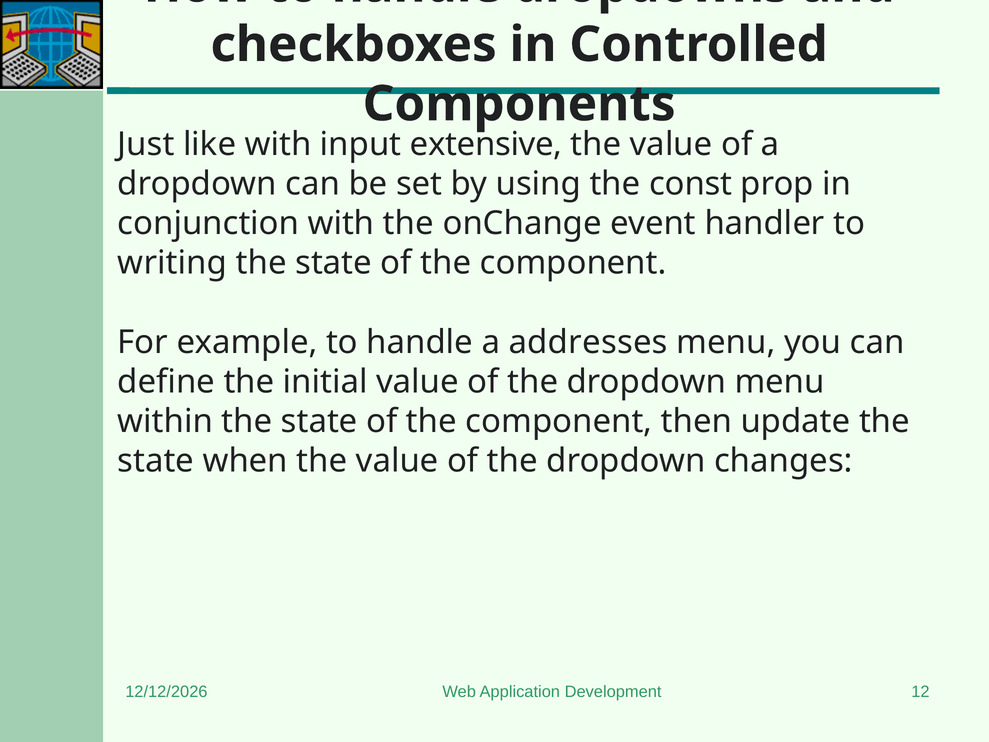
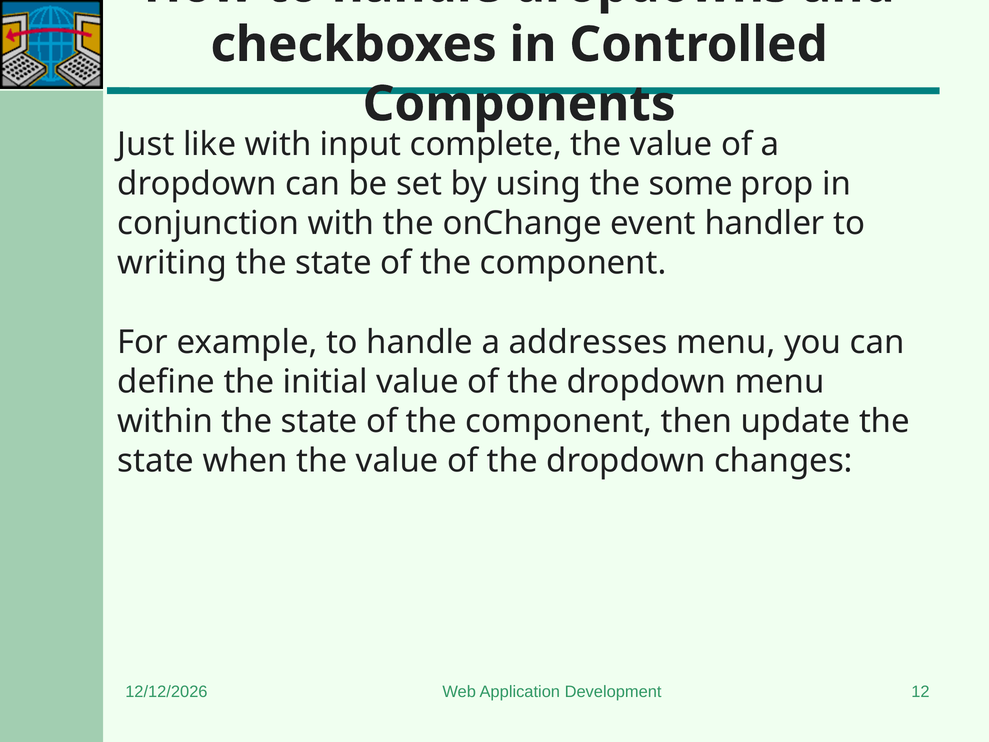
extensive: extensive -> complete (486, 144)
const: const -> some (691, 184)
